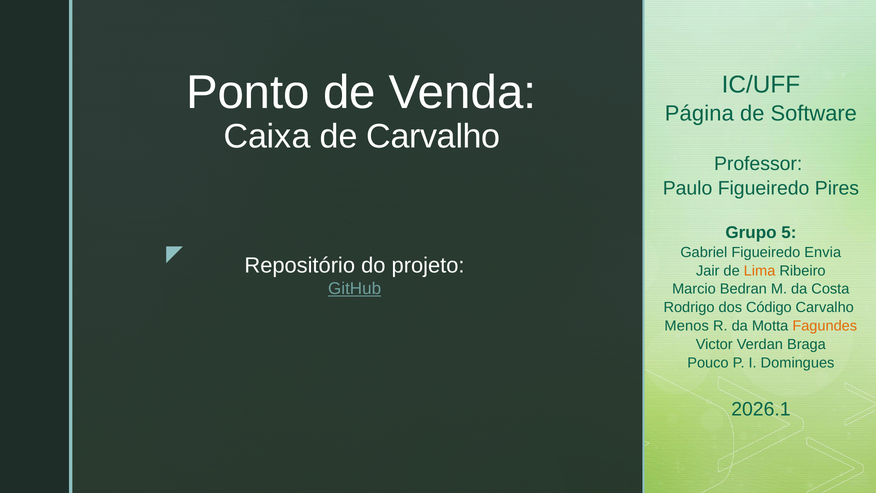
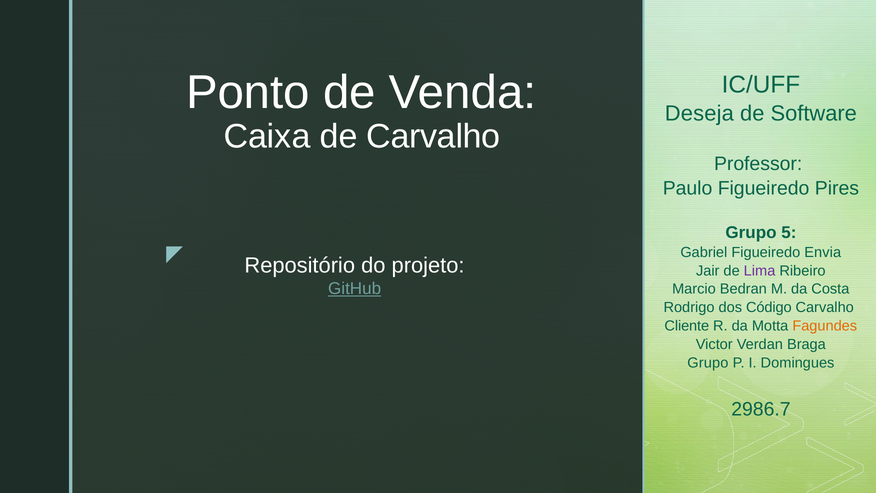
Página: Página -> Deseja (699, 114)
Lima colour: orange -> purple (760, 271)
Menos: Menos -> Cliente (687, 326)
Pouco: Pouco -> Grupo (708, 363)
2026.1: 2026.1 -> 2986.7 (761, 409)
